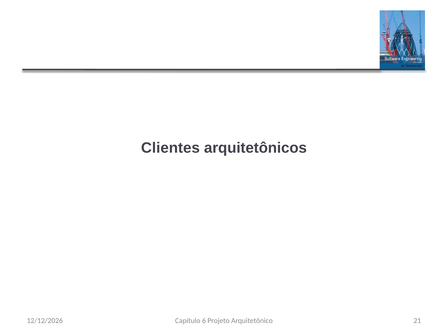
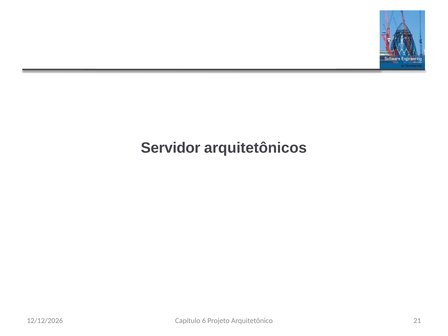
Clientes: Clientes -> Servidor (171, 148)
